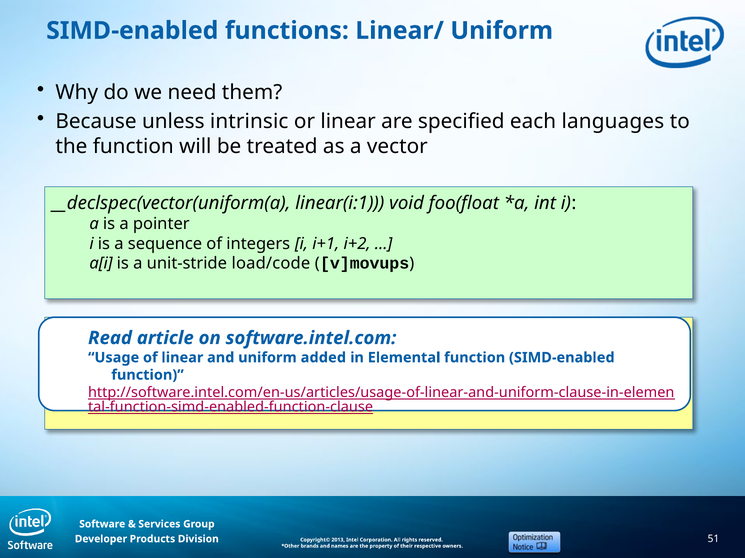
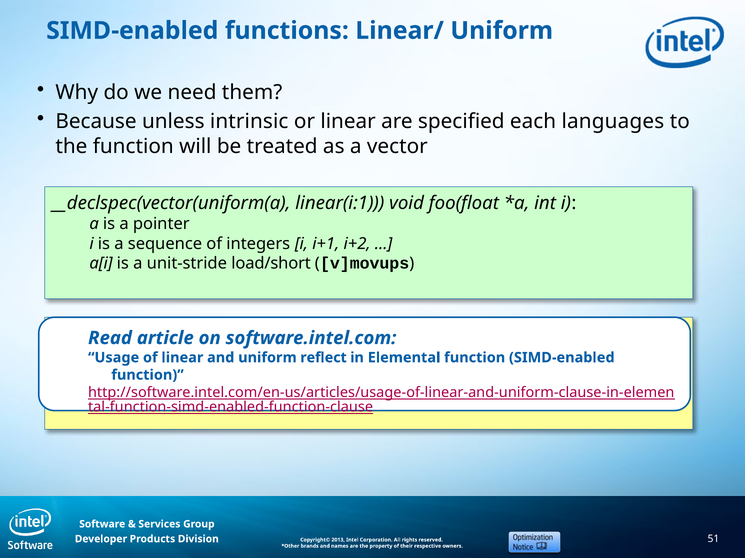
load/code: load/code -> load/short (271, 264)
added: added -> reflect (323, 358)
